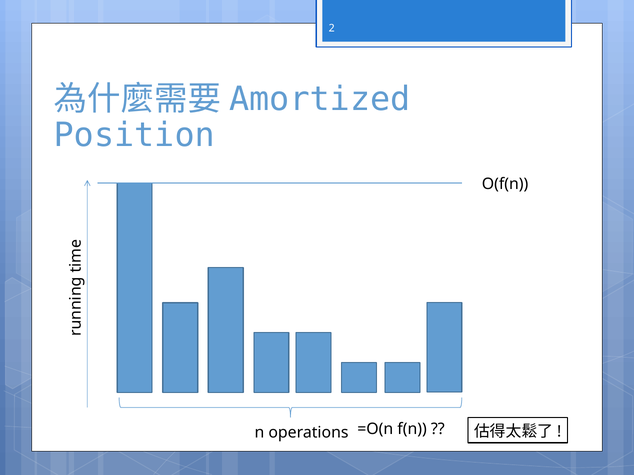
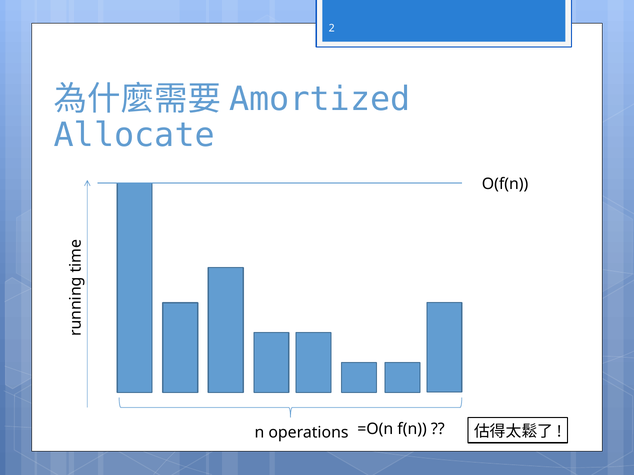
Position: Position -> Allocate (134, 135)
